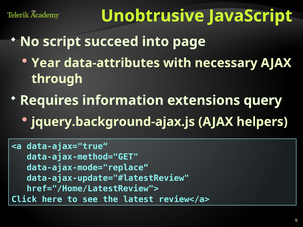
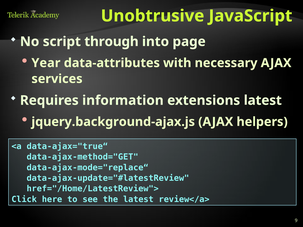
succeed: succeed -> through (111, 42)
through: through -> services (57, 79)
extensions query: query -> latest (263, 100)
